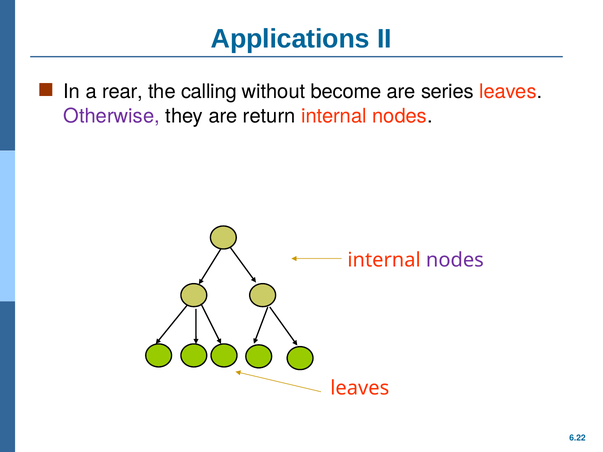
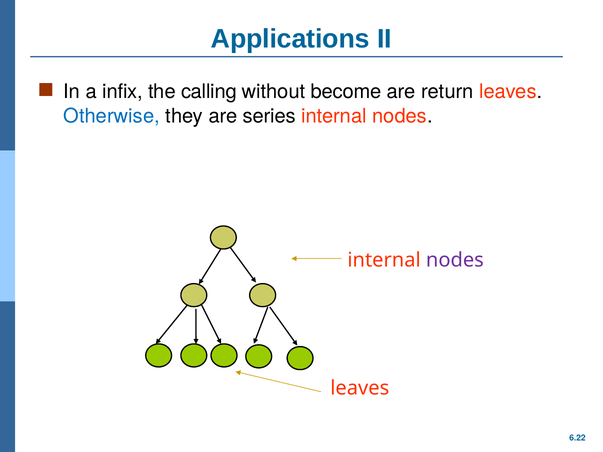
rear: rear -> infix (123, 92)
series: series -> return (447, 92)
Otherwise colour: purple -> blue (112, 116)
return: return -> series (269, 116)
